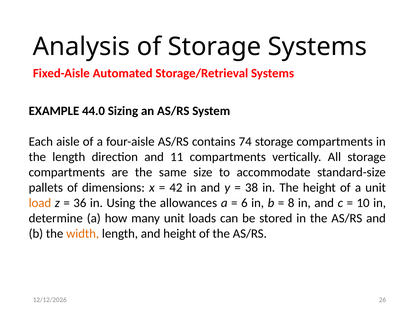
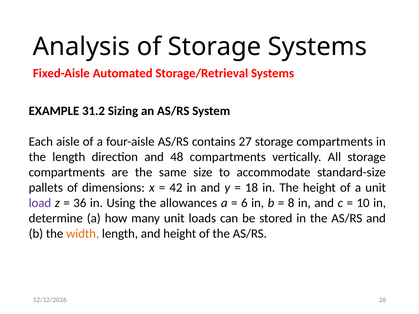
44.0: 44.0 -> 31.2 (94, 111)
74: 74 -> 27 (245, 142)
11: 11 -> 48 (177, 157)
38: 38 -> 18 (252, 188)
load colour: orange -> purple (40, 203)
